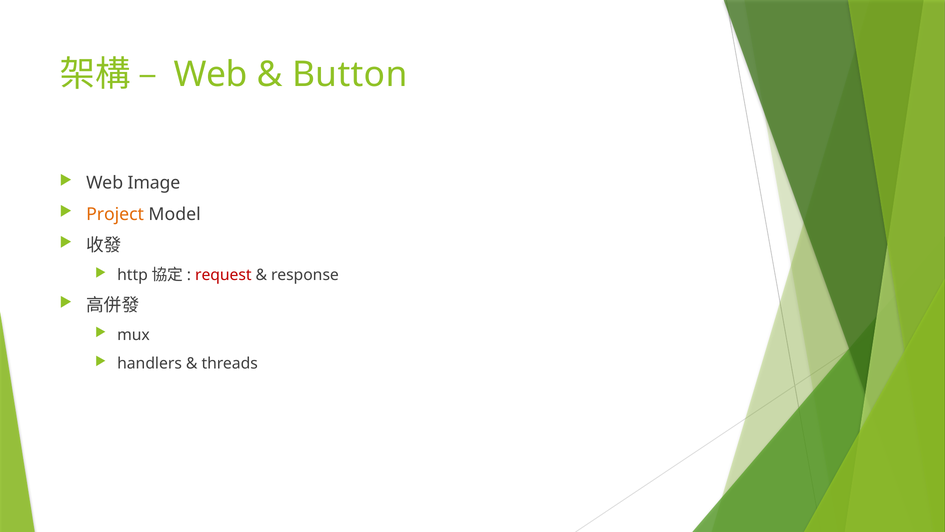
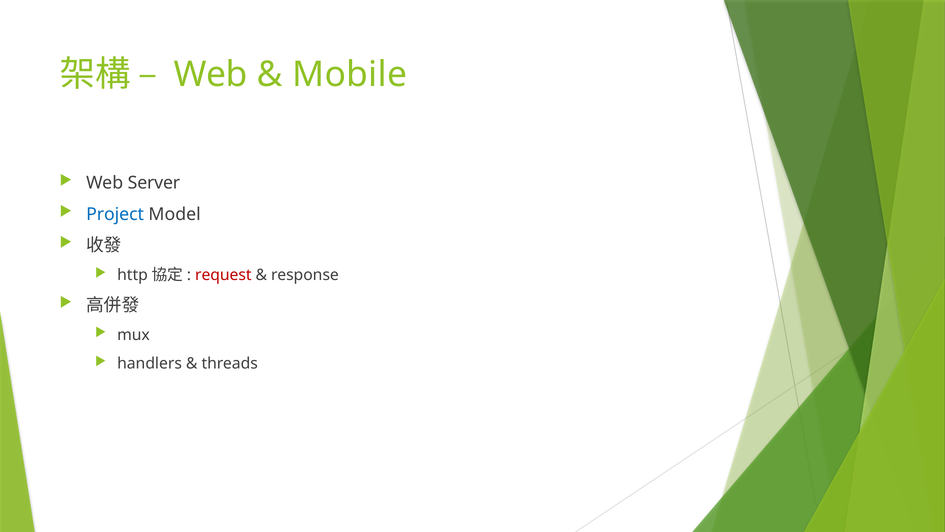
Button: Button -> Mobile (350, 75)
Image: Image -> Server (154, 183)
Project colour: orange -> blue (115, 214)
